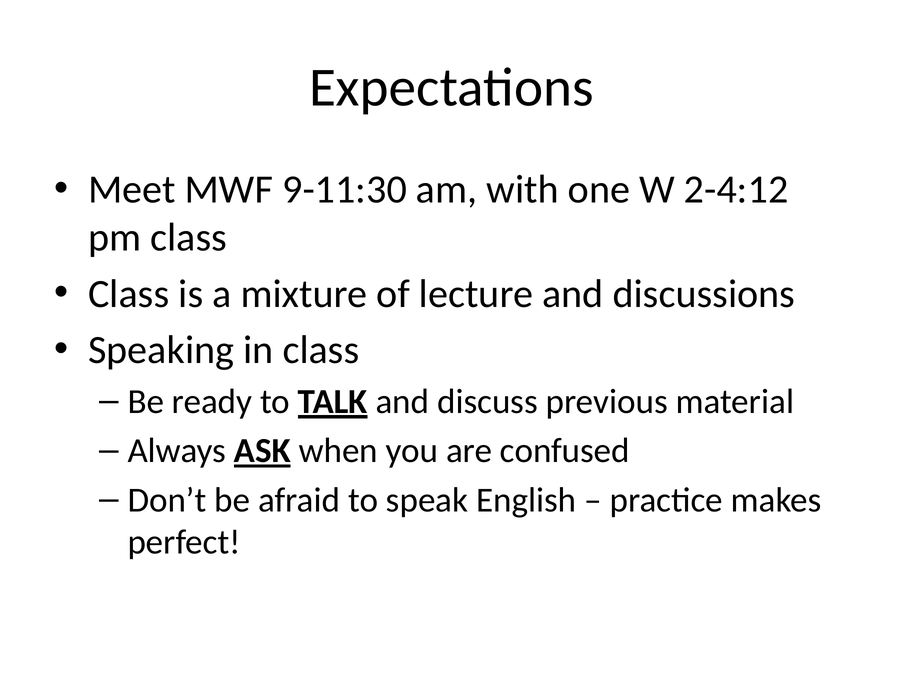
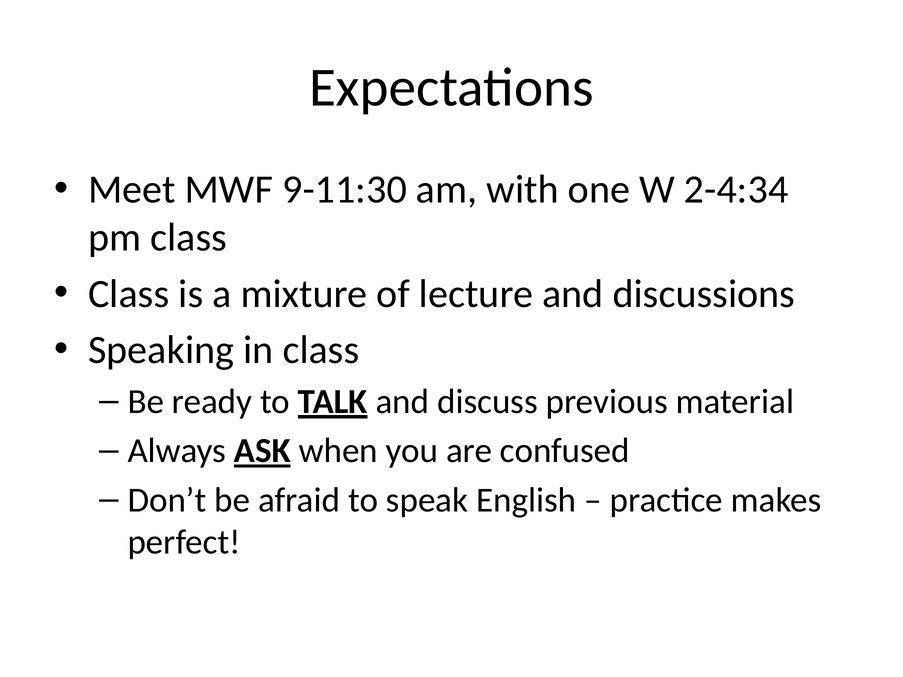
2-4:12: 2-4:12 -> 2-4:34 (736, 189)
